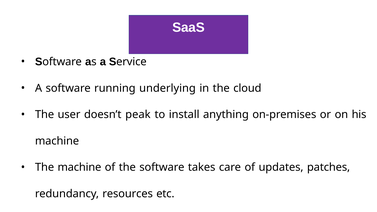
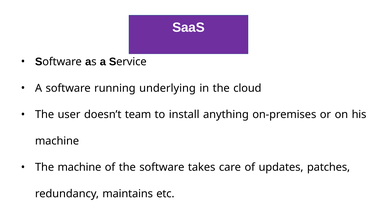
peak: peak -> team (138, 115)
resources: resources -> maintains (128, 194)
